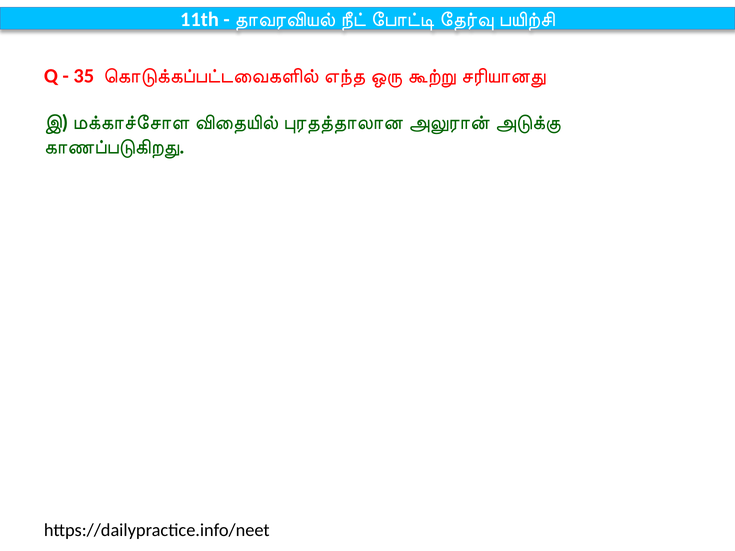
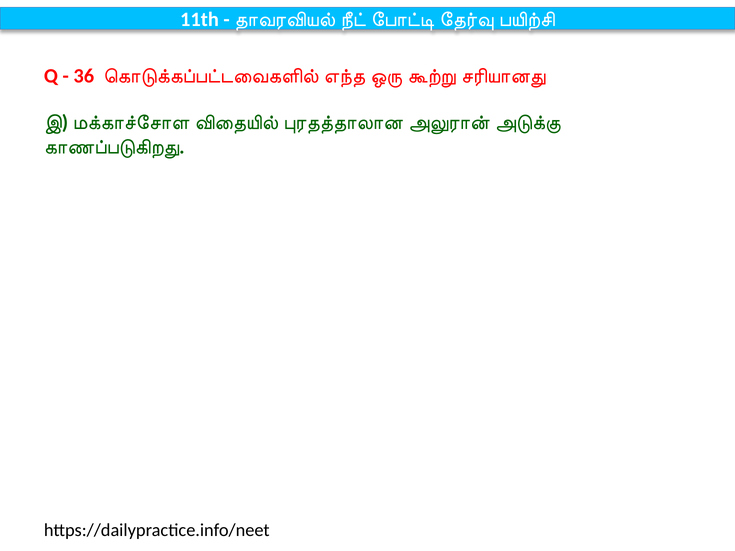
35: 35 -> 36 (84, 76)
